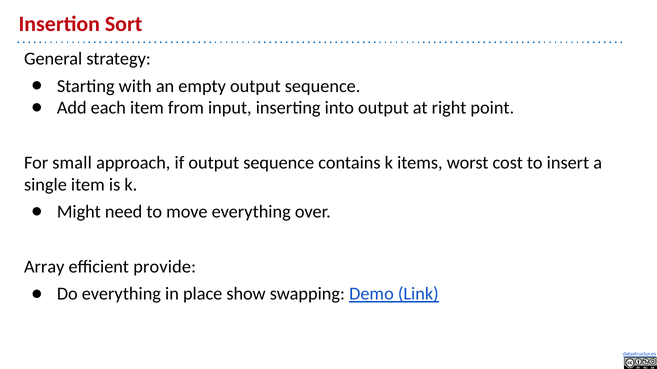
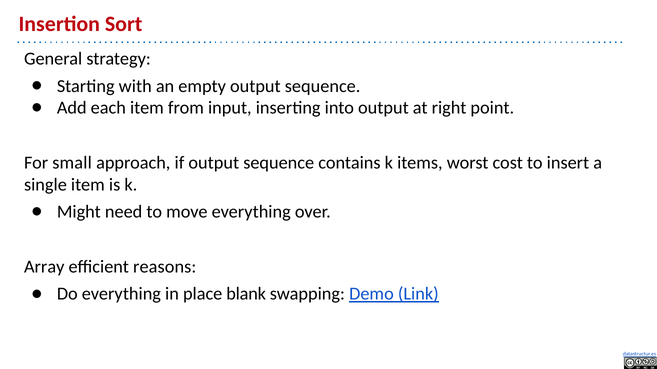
provide: provide -> reasons (165, 267)
show: show -> blank (246, 294)
